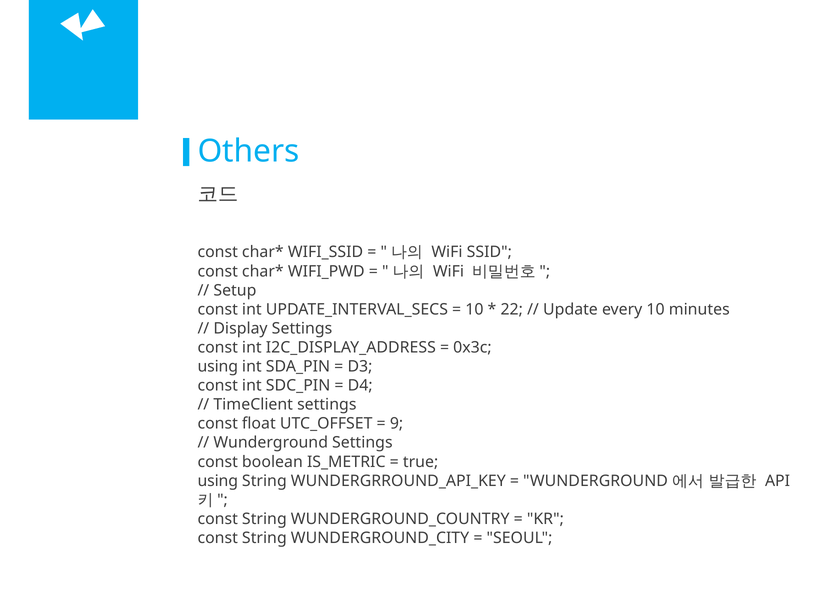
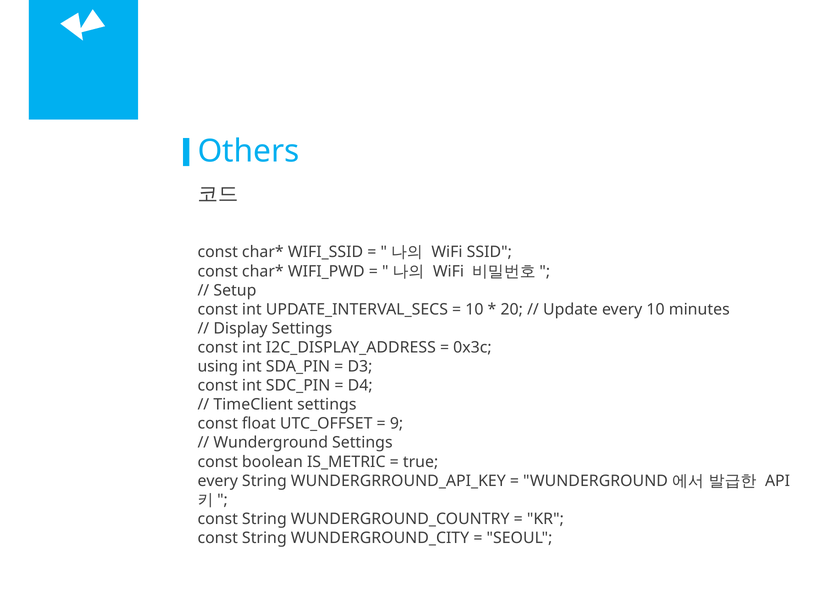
22: 22 -> 20 (512, 309)
using: using -> every (218, 481)
